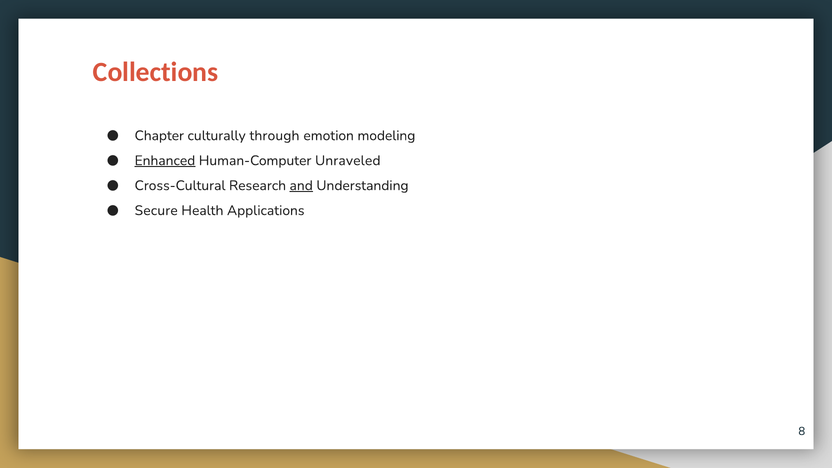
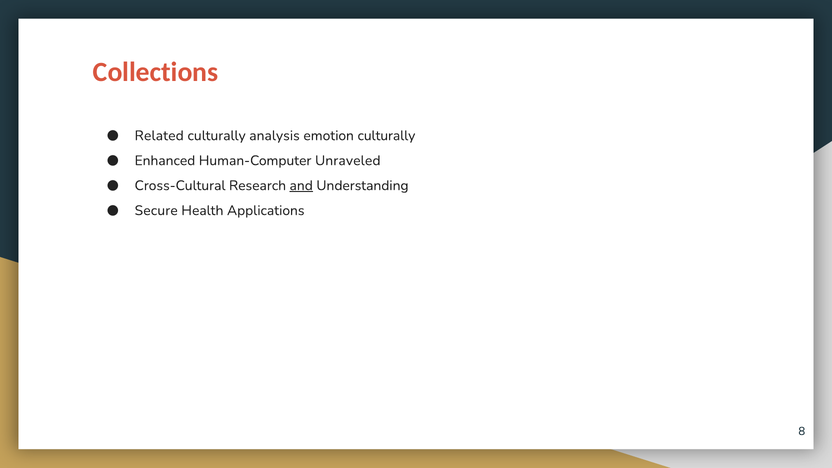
Chapter: Chapter -> Related (159, 136)
through: through -> analysis (274, 136)
emotion modeling: modeling -> culturally (386, 136)
Enhanced underline: present -> none (165, 161)
